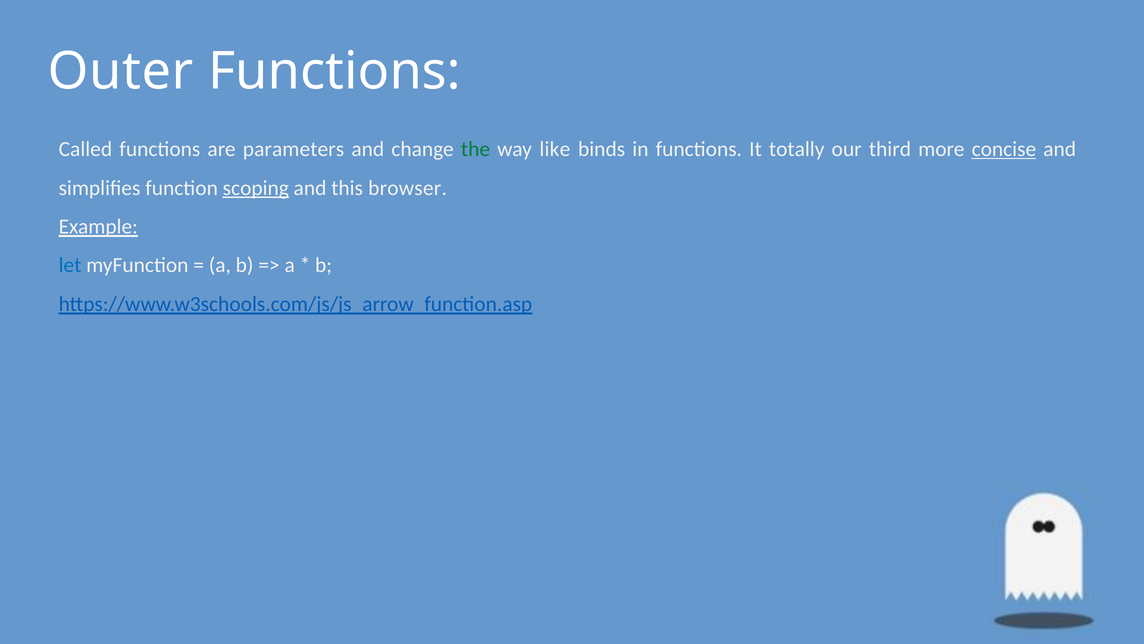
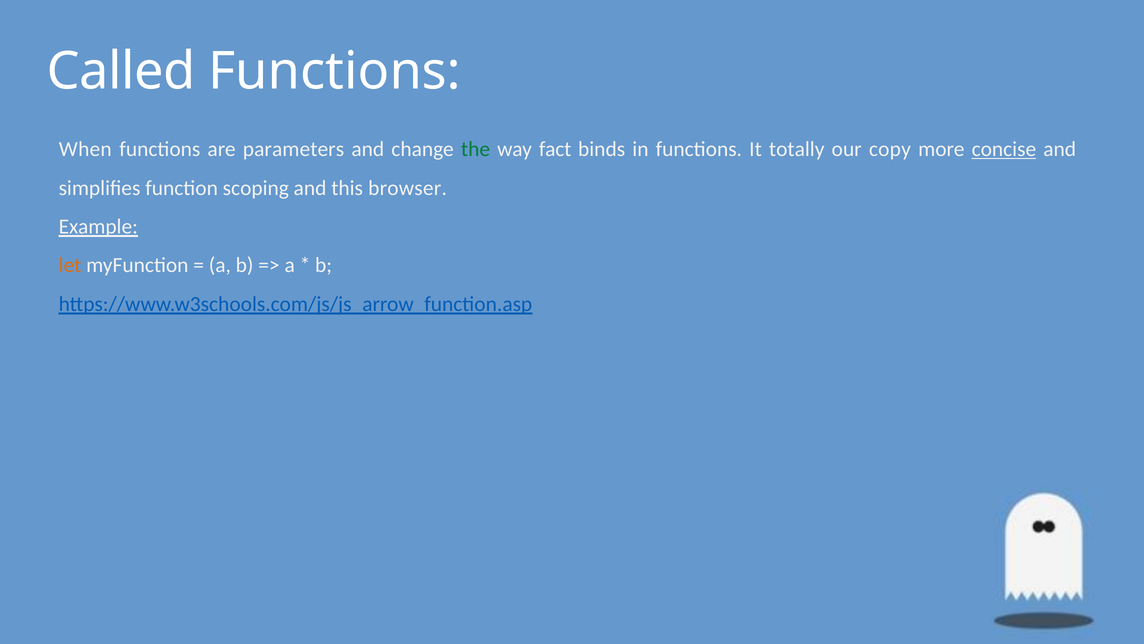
Outer: Outer -> Called (121, 72)
Called: Called -> When (85, 149)
like: like -> fact (555, 149)
third: third -> copy (890, 149)
scoping underline: present -> none (256, 188)
let colour: blue -> orange (70, 265)
